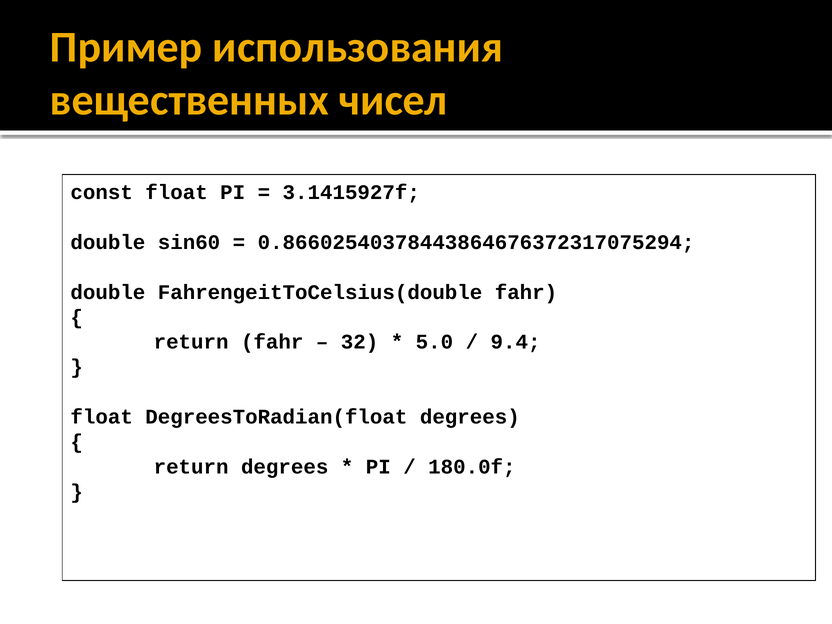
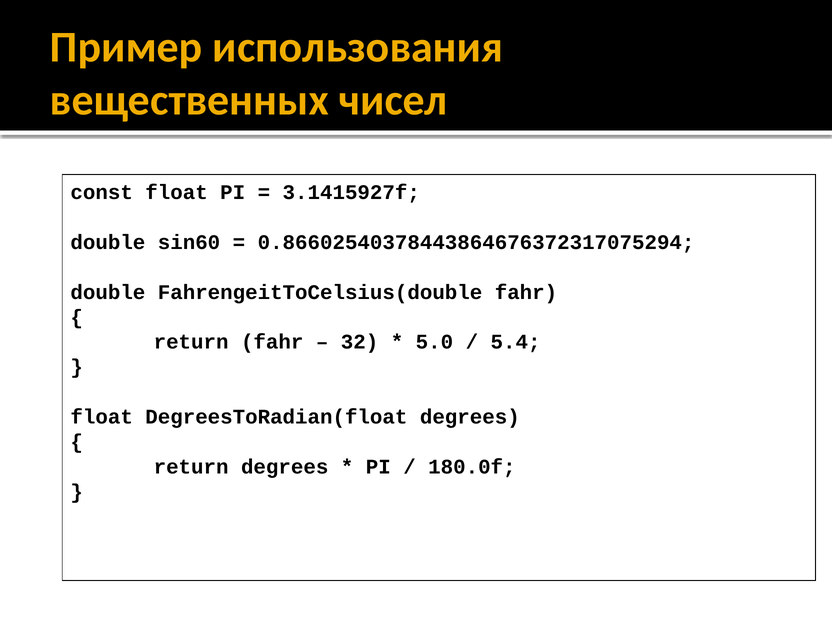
9.4: 9.4 -> 5.4 (516, 342)
